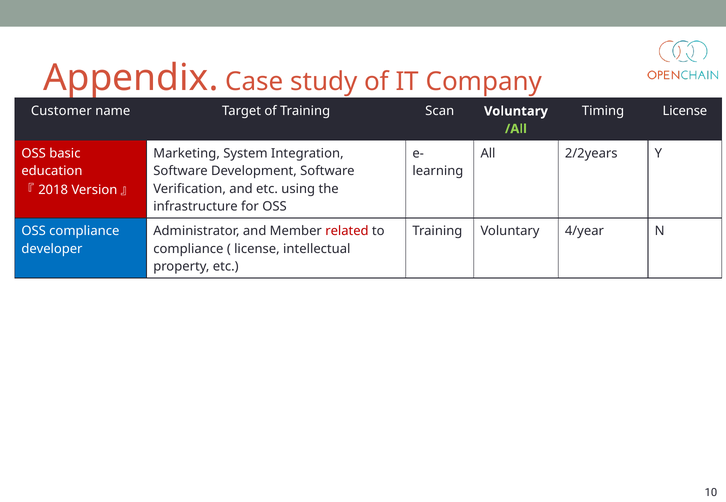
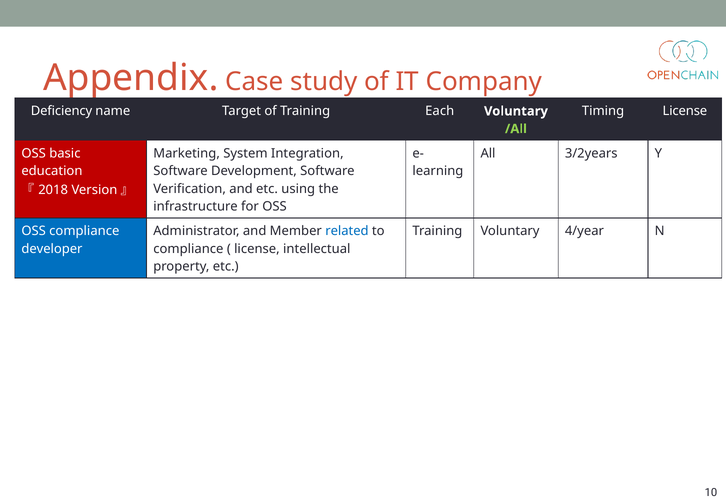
Customer: Customer -> Deficiency (61, 111)
Scan: Scan -> Each (440, 111)
2/2years: 2/2years -> 3/2years (591, 153)
related colour: red -> blue (347, 231)
